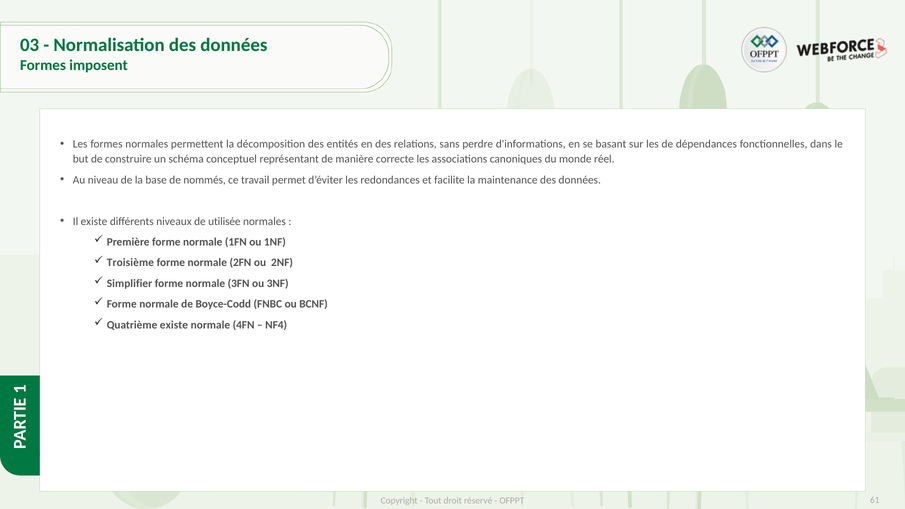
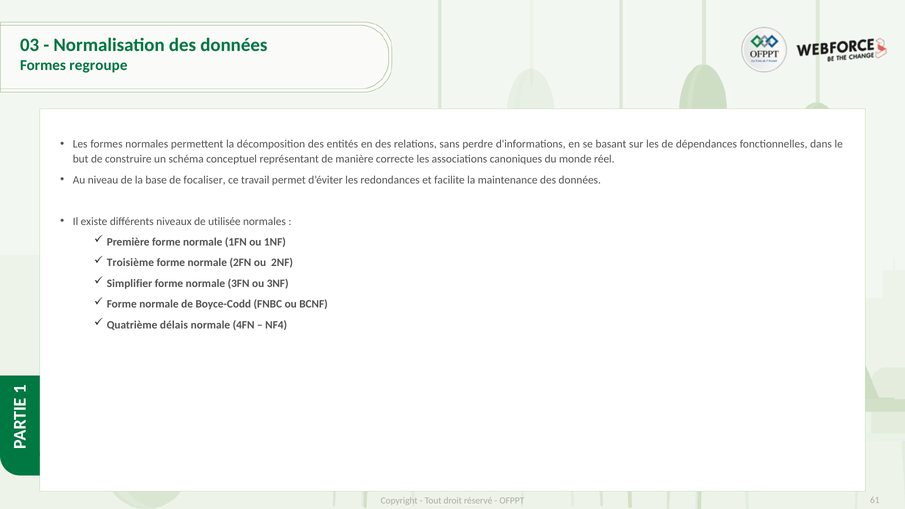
imposent: imposent -> regroupe (98, 65)
nommés: nommés -> focaliser (205, 180)
Quatrième existe: existe -> délais (174, 325)
